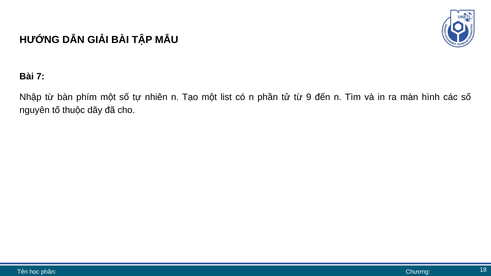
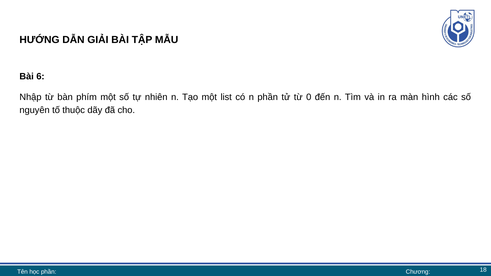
7: 7 -> 6 (40, 76)
9: 9 -> 0 (309, 97)
